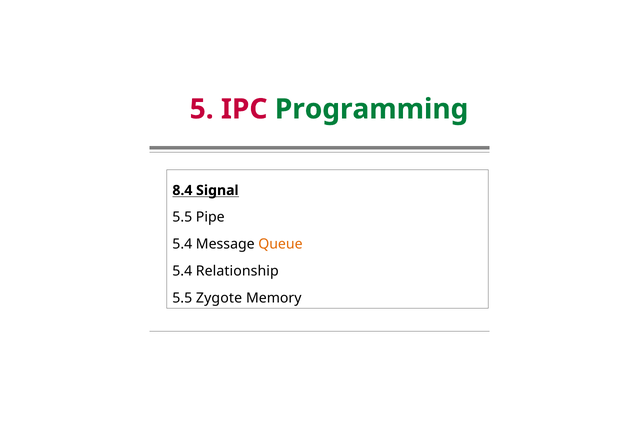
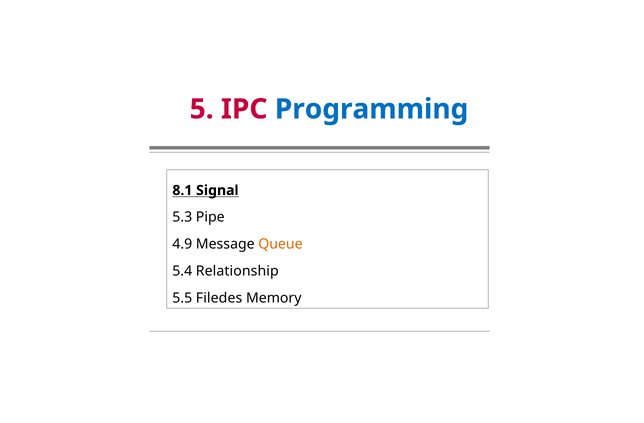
Programming colour: green -> blue (372, 109)
8.4: 8.4 -> 8.1 (182, 190)
5.5: 5.5 -> 5.3 (182, 217)
5.4: 5.4 -> 4.9 (182, 244)
Zygote: Zygote -> Filedes (219, 298)
